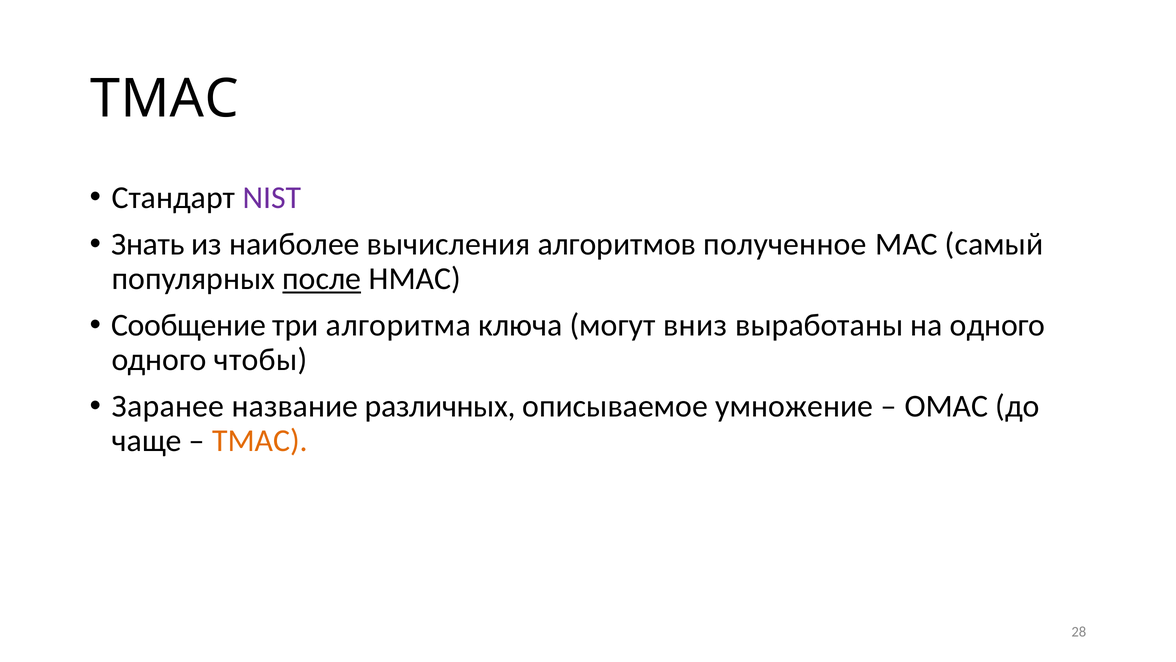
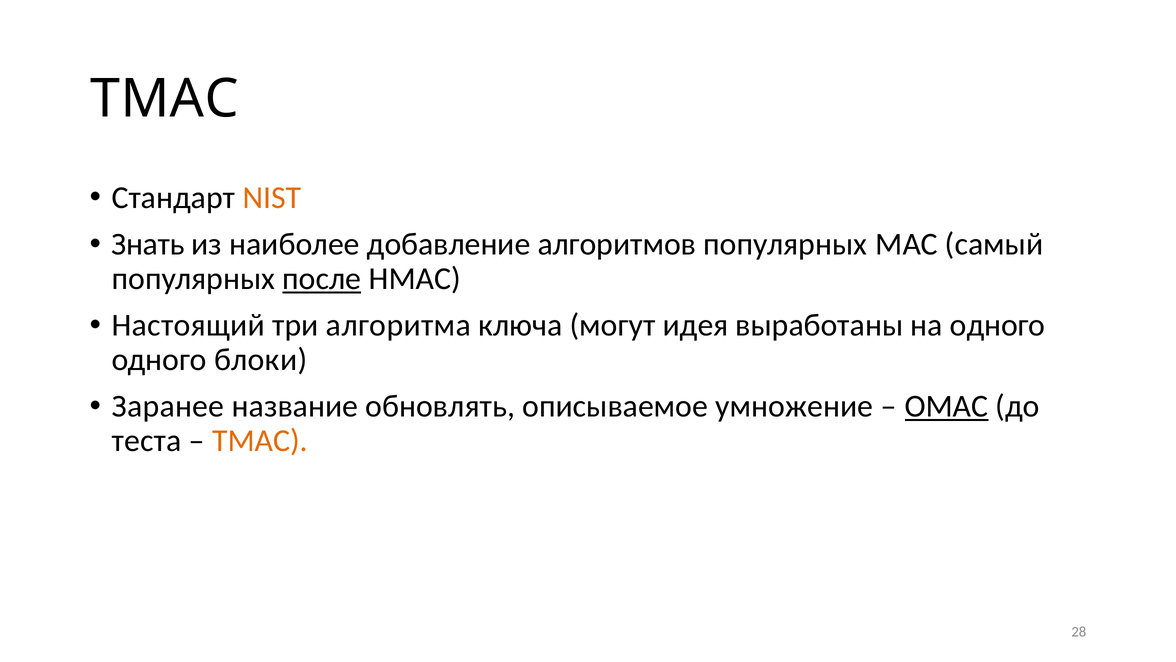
NIST colour: purple -> orange (272, 197)
вычисления: вычисления -> добавление (449, 244)
алгоритмов полученное: полученное -> популярных (785, 244)
Сообщение: Сообщение -> Настоящий (188, 325)
вниз: вниз -> идея (696, 325)
чтобы: чтобы -> блоки (261, 360)
различных: различных -> обновлять (440, 406)
OMAC underline: none -> present (947, 406)
чаще: чаще -> теста (147, 441)
